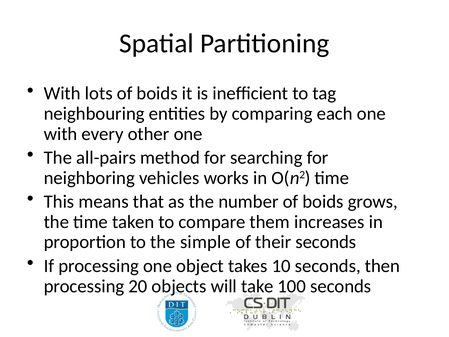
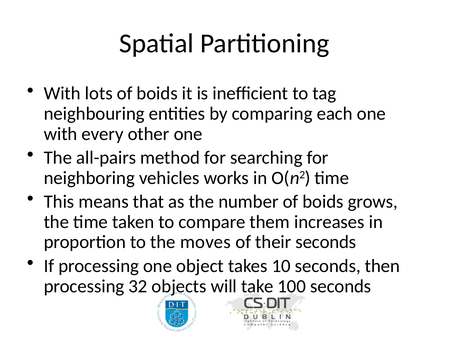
simple: simple -> moves (205, 242)
20: 20 -> 32 (138, 286)
